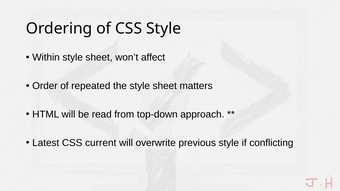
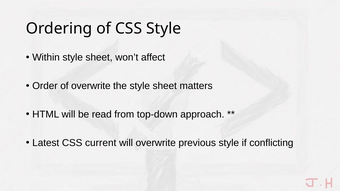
of repeated: repeated -> overwrite (91, 86)
